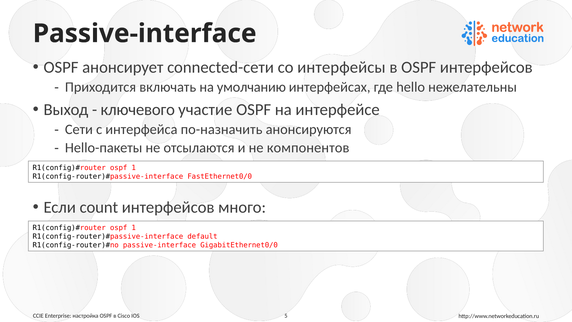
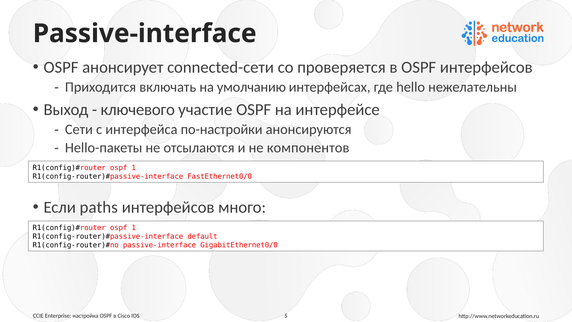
интерфейсы: интерфейсы -> проверяется (341, 67)
по-назначить: по-назначить -> по-настройки (222, 129)
count: count -> paths (99, 207)
